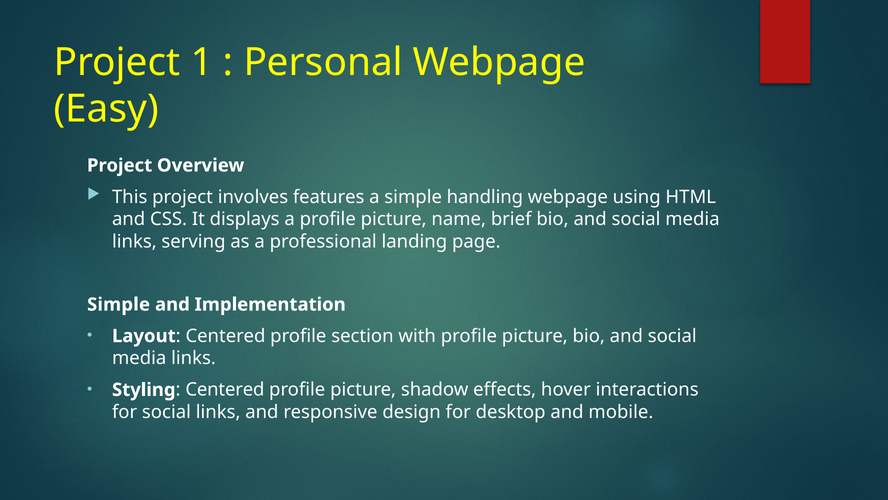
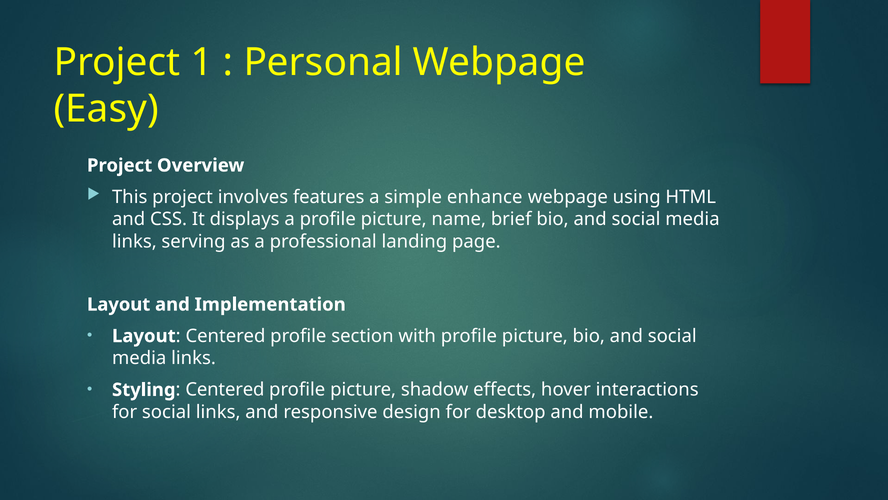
handling: handling -> enhance (485, 197)
Simple: Simple -> Layout (119, 304)
